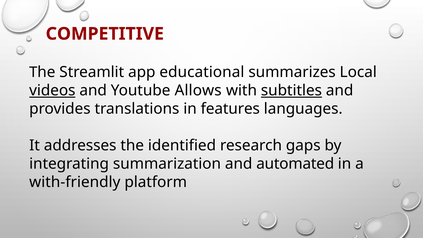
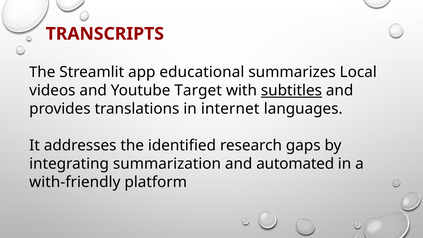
COMPETITIVE: COMPETITIVE -> TRANSCRIPTS (105, 34)
videos underline: present -> none (52, 91)
Allows: Allows -> Target (198, 91)
features: features -> internet (230, 109)
